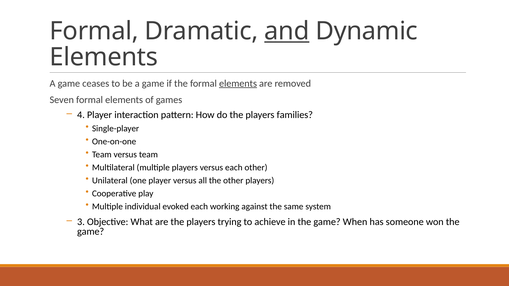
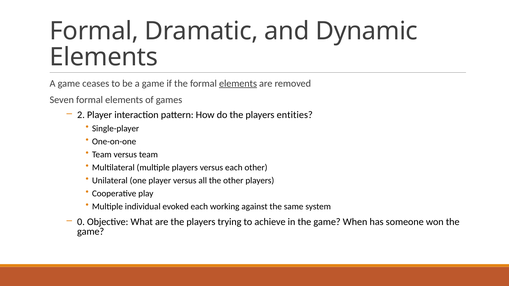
and underline: present -> none (287, 31)
4: 4 -> 2 (81, 115)
families: families -> entities (295, 115)
3: 3 -> 0 (81, 222)
